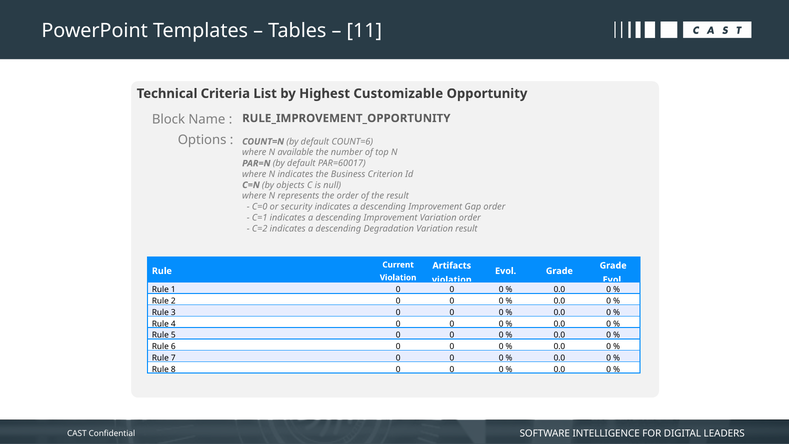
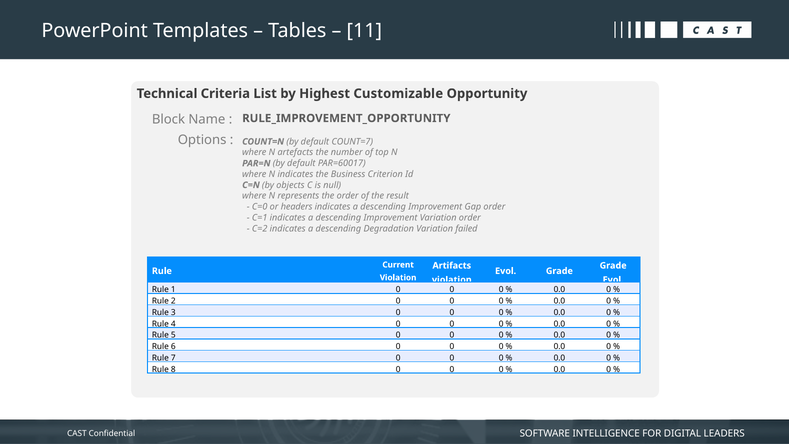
COUNT=6: COUNT=6 -> COUNT=7 (352, 142)
available: available -> artefacts (295, 152)
security: security -> headers (297, 207)
Variation result: result -> failed (466, 228)
